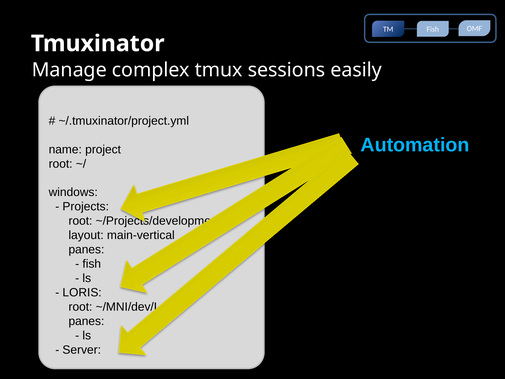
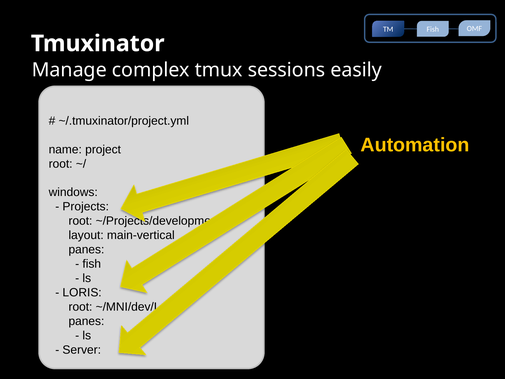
Automation colour: light blue -> yellow (415, 145)
